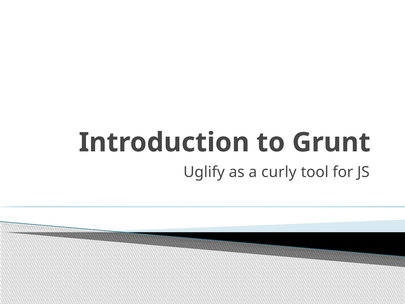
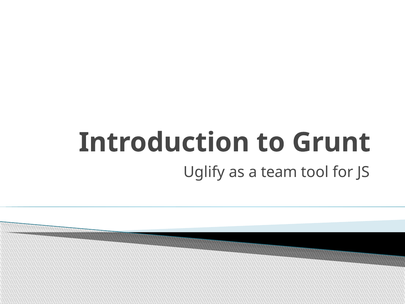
curly: curly -> team (279, 172)
